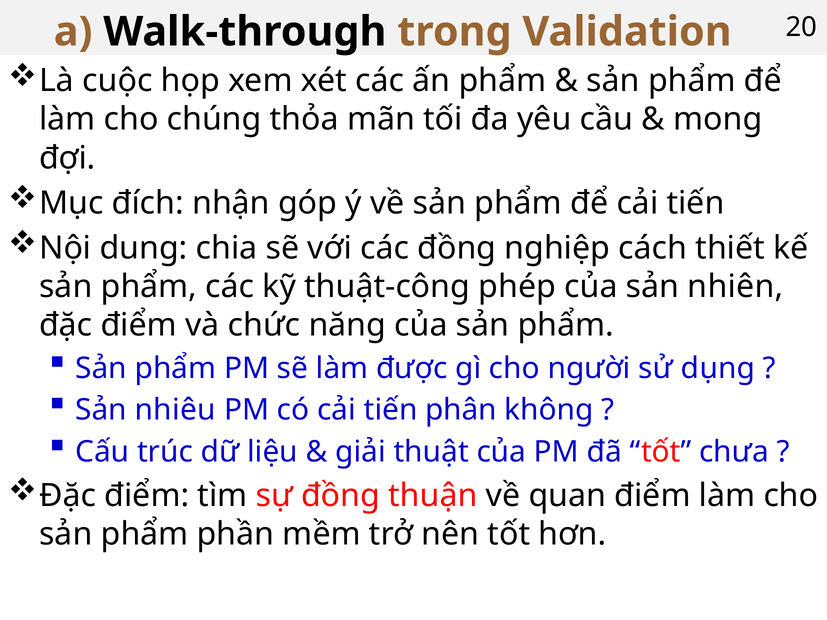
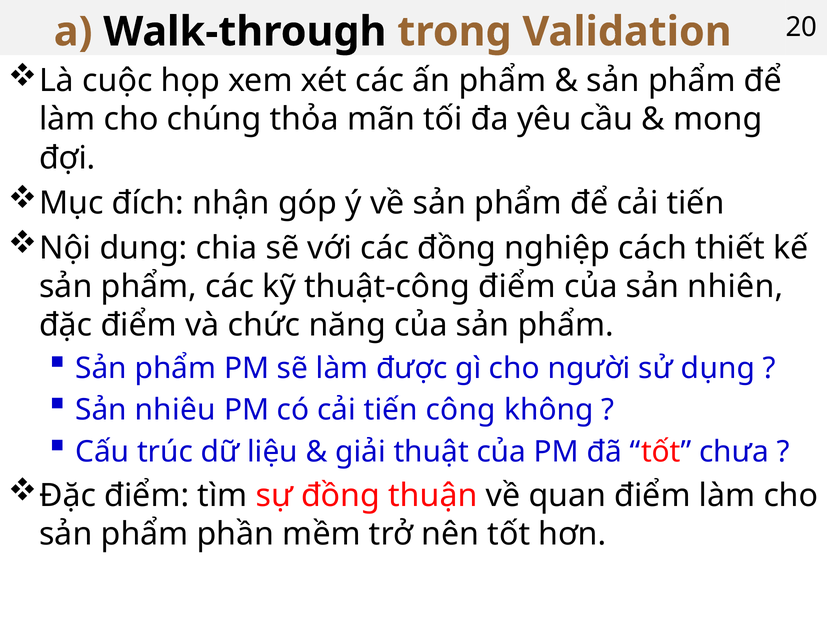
thuật-công phép: phép -> điểm (517, 287)
phân: phân -> công (461, 410)
